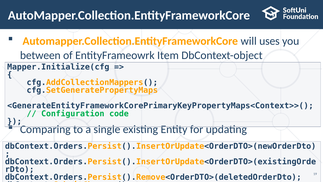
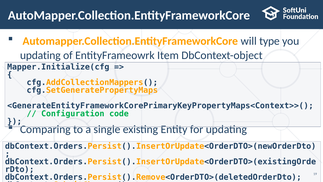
uses: uses -> type (269, 41)
between: between -> updating (40, 55)
